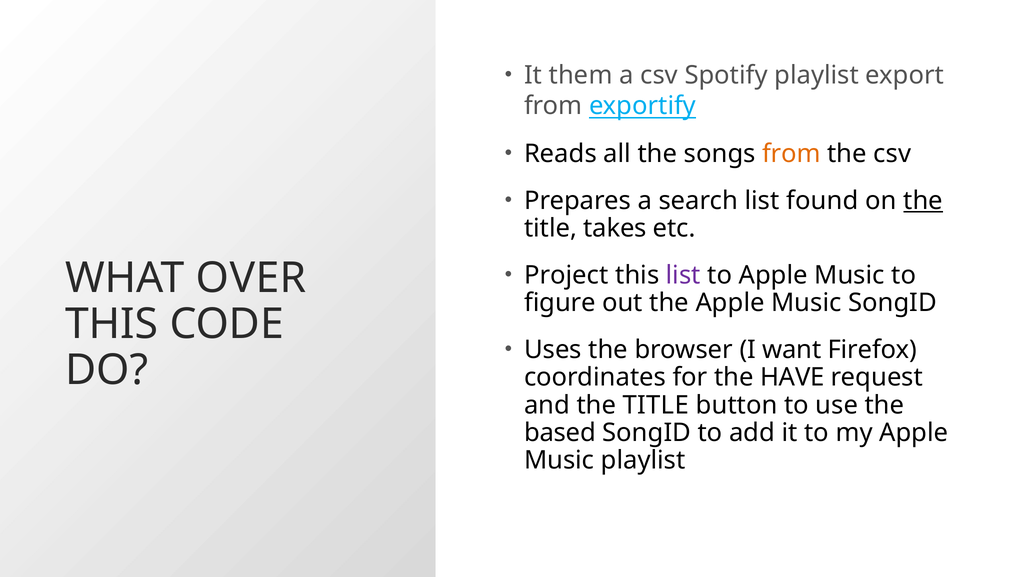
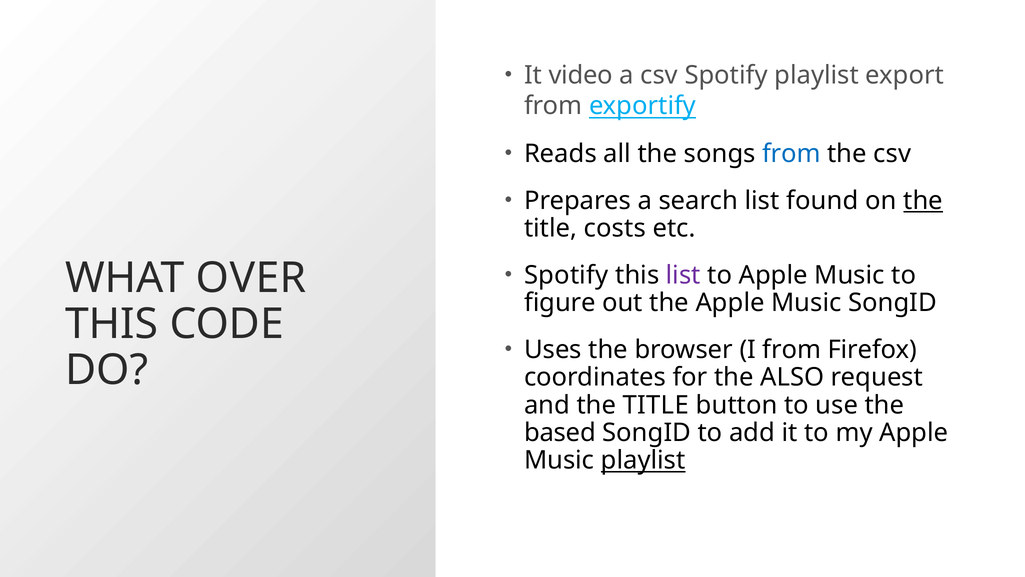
them: them -> video (581, 75)
from colour: orange -> blue (791, 154)
takes: takes -> costs (615, 228)
Project: Project -> Spotify (566, 275)
I want: want -> from (792, 350)
HAVE: HAVE -> ALSO (792, 377)
playlist underline: none -> present (643, 460)
